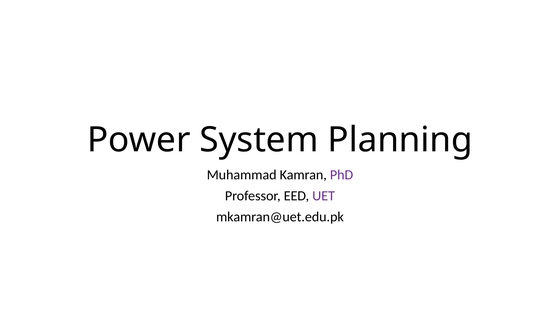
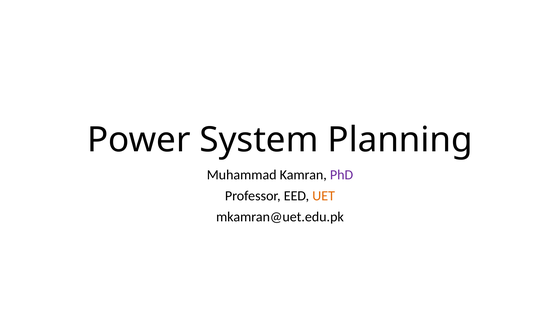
UET colour: purple -> orange (324, 196)
